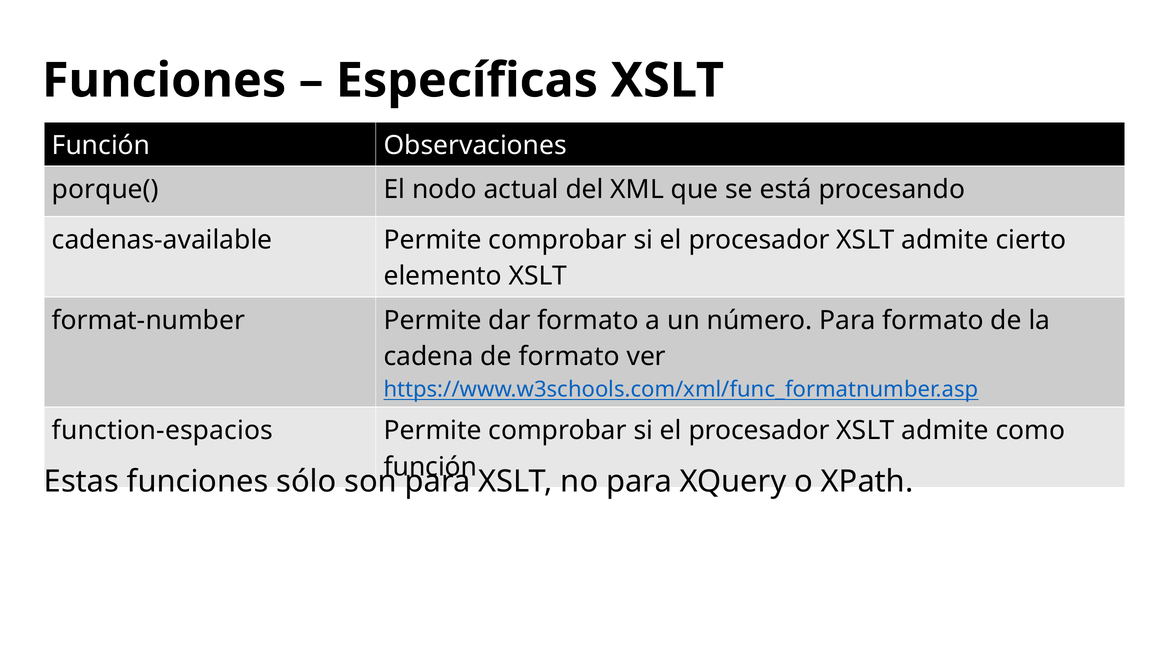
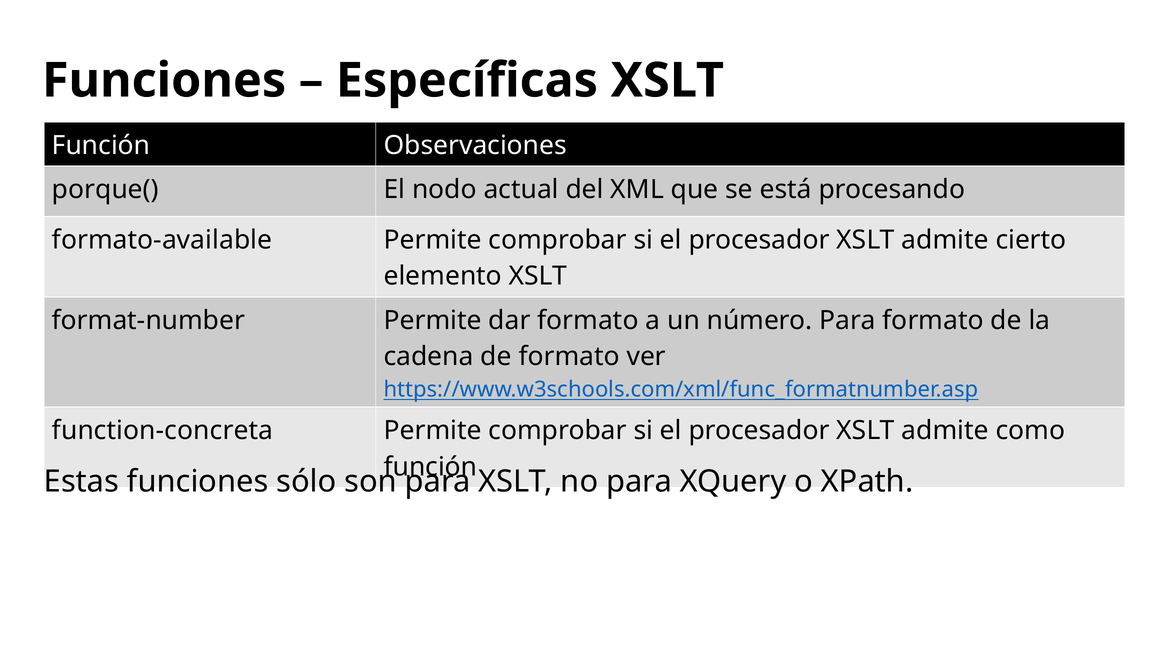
cadenas-available: cadenas-available -> formato-available (162, 240)
function-espacios: function-espacios -> function-concreta (163, 431)
